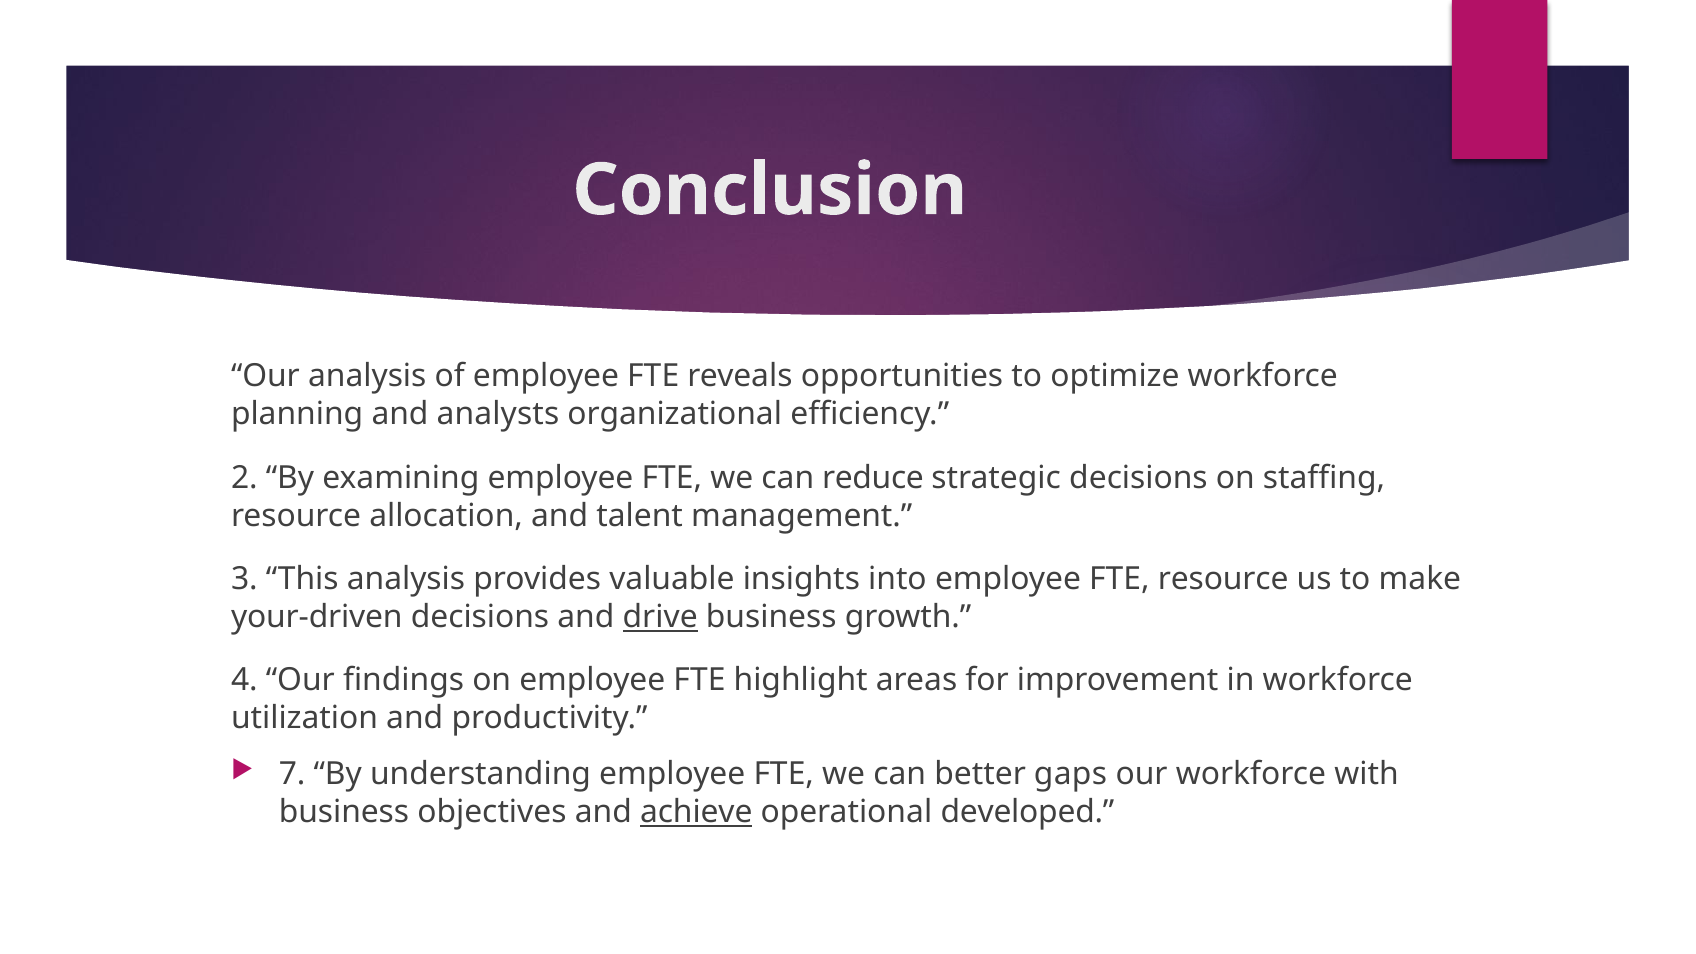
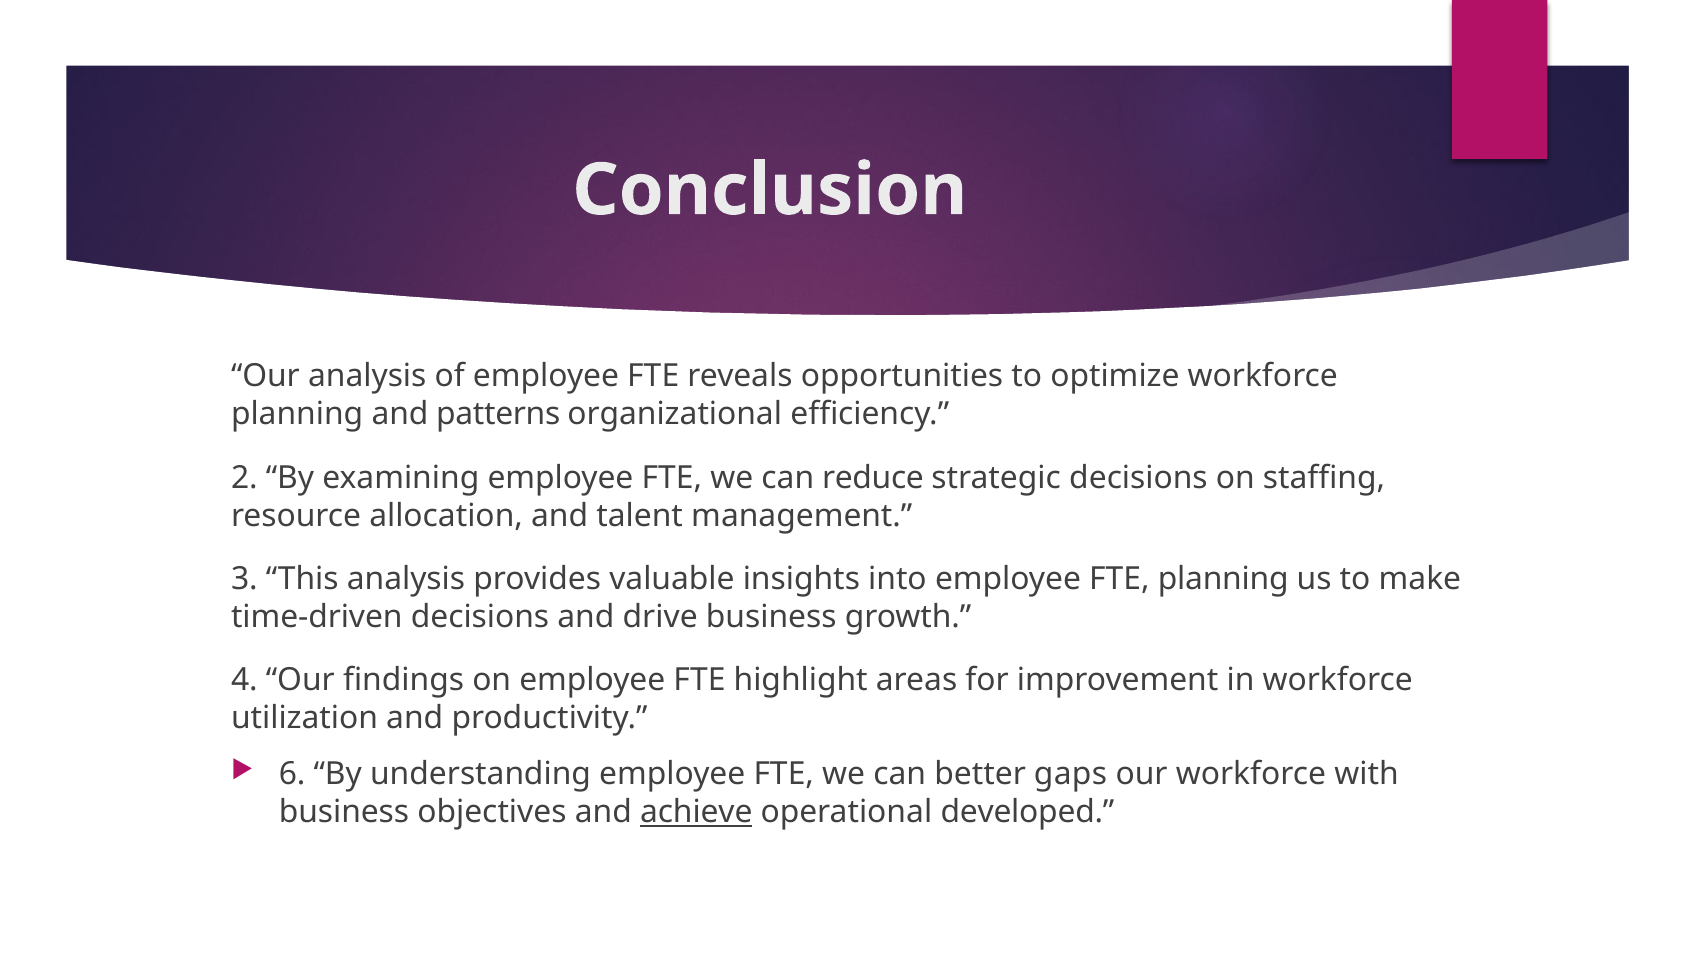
analysts: analysts -> patterns (498, 414)
FTE resource: resource -> planning (1223, 579)
your-driven: your-driven -> time-driven (317, 617)
drive underline: present -> none (660, 617)
7: 7 -> 6 (292, 774)
